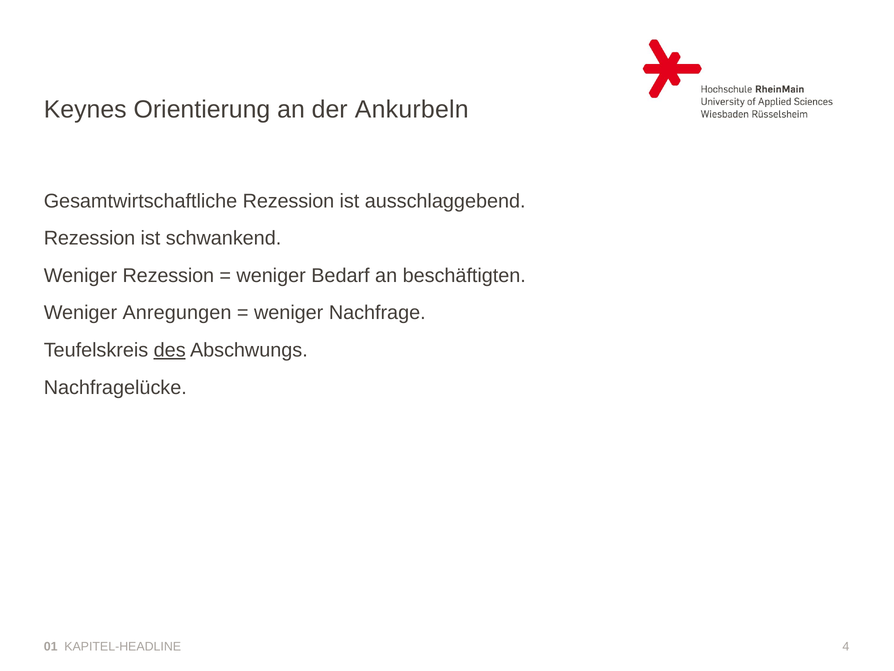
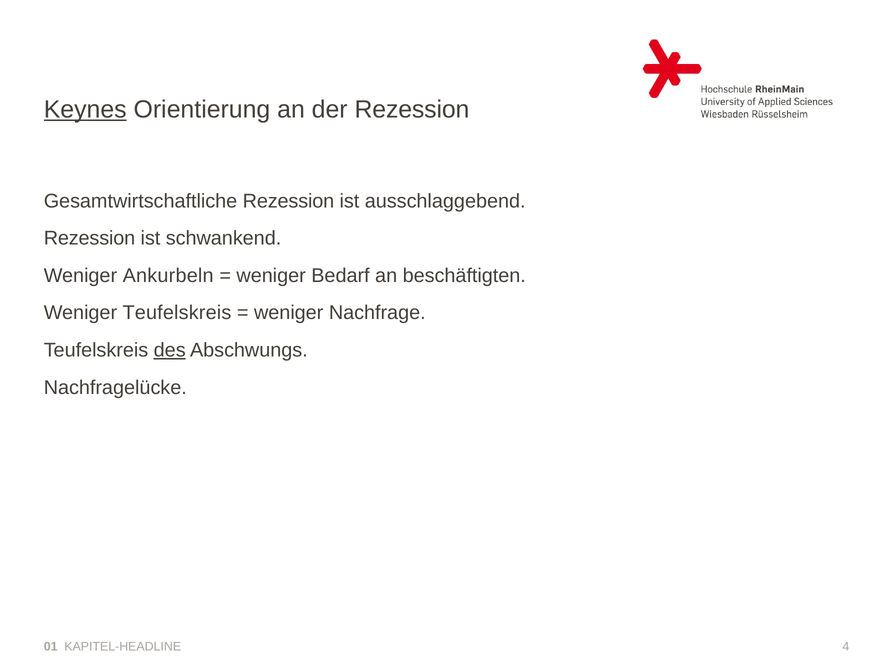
Keynes underline: none -> present (85, 109)
der Ankurbeln: Ankurbeln -> Rezession (412, 109)
Weniger Rezession: Rezession -> Ankurbeln (168, 275)
Weniger Anregungen: Anregungen -> Teufelskreis (177, 313)
